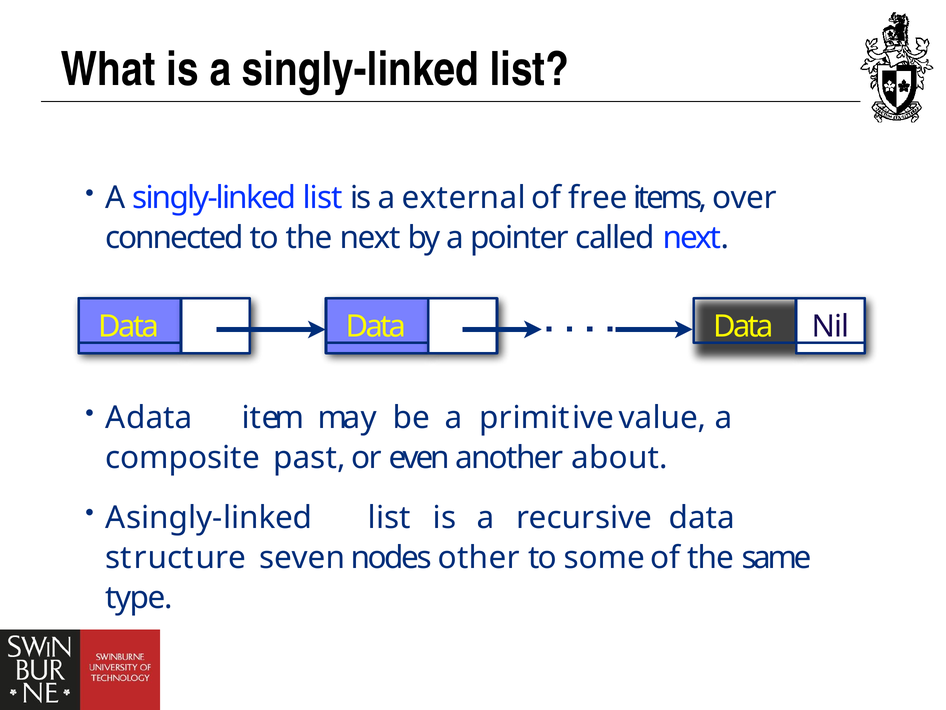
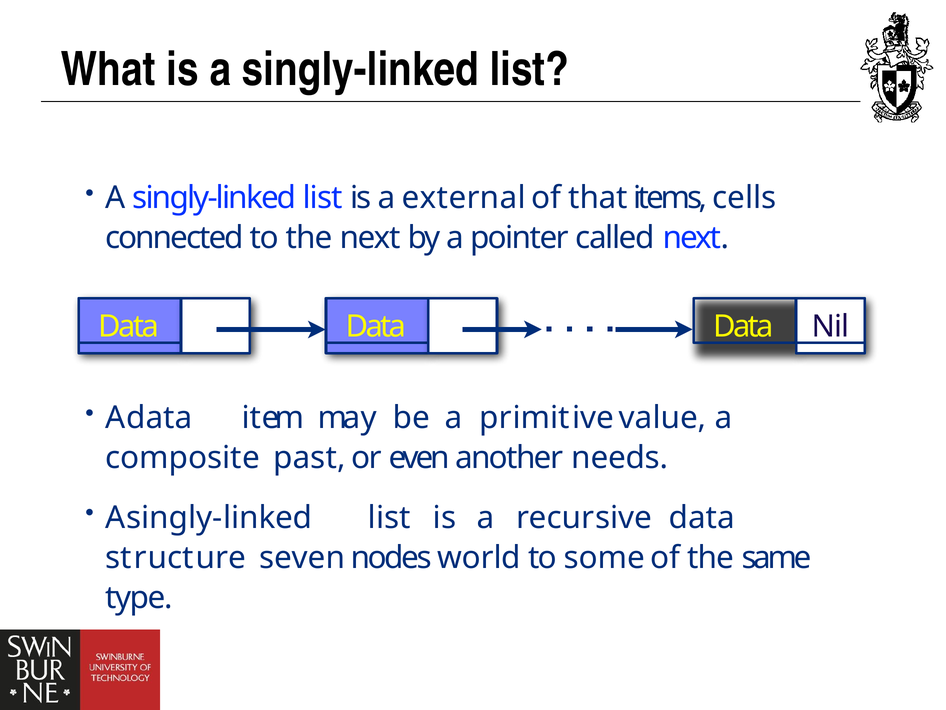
free: free -> that (598, 198)
over: over -> cells (744, 198)
about: about -> needs (620, 457)
other: other -> world (479, 557)
